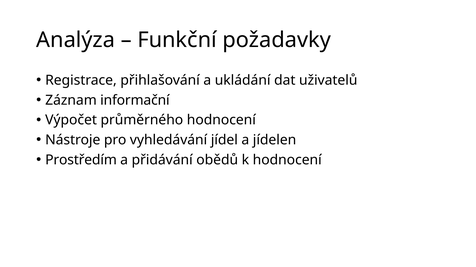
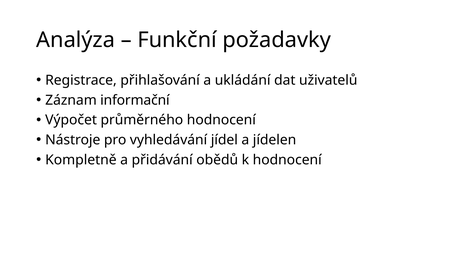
Prostředím: Prostředím -> Kompletně (81, 160)
